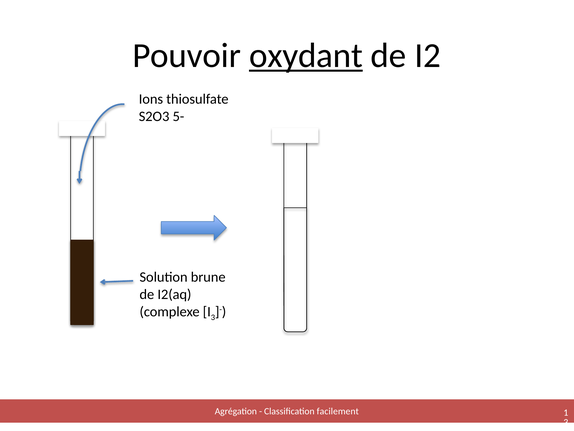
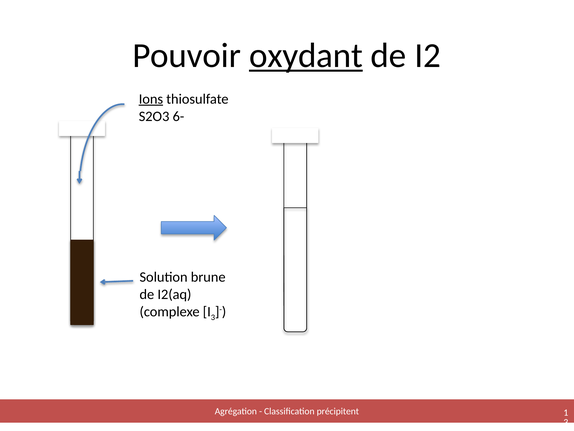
Ions underline: none -> present (151, 99)
5-: 5- -> 6- (178, 116)
facilement: facilement -> précipitent (338, 411)
